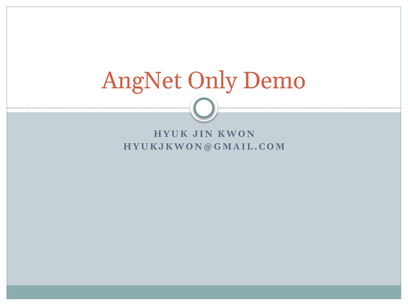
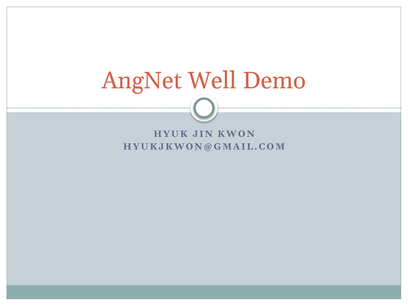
Only: Only -> Well (212, 81)
